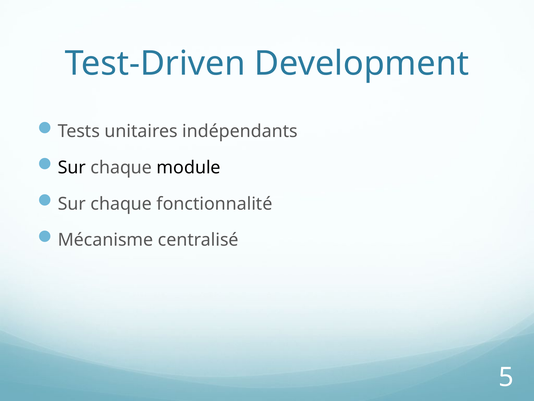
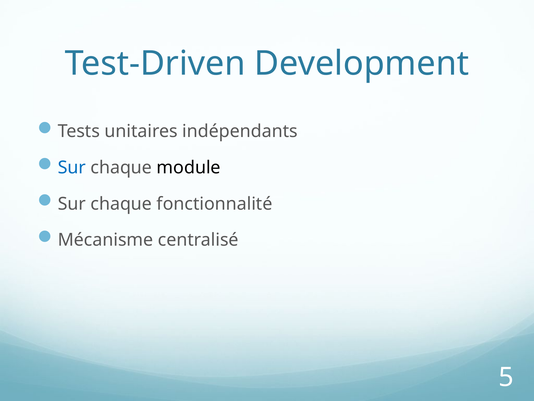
Sur colour: black -> blue (72, 167)
